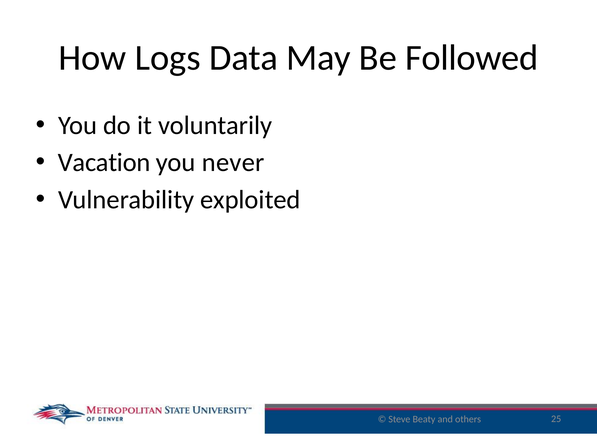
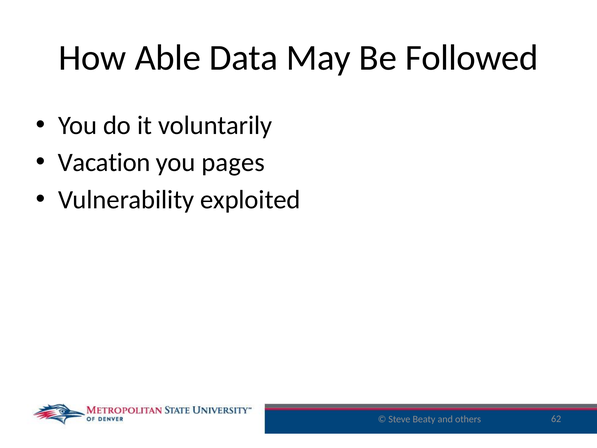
Logs: Logs -> Able (168, 58)
never: never -> pages (233, 162)
25: 25 -> 62 (556, 419)
